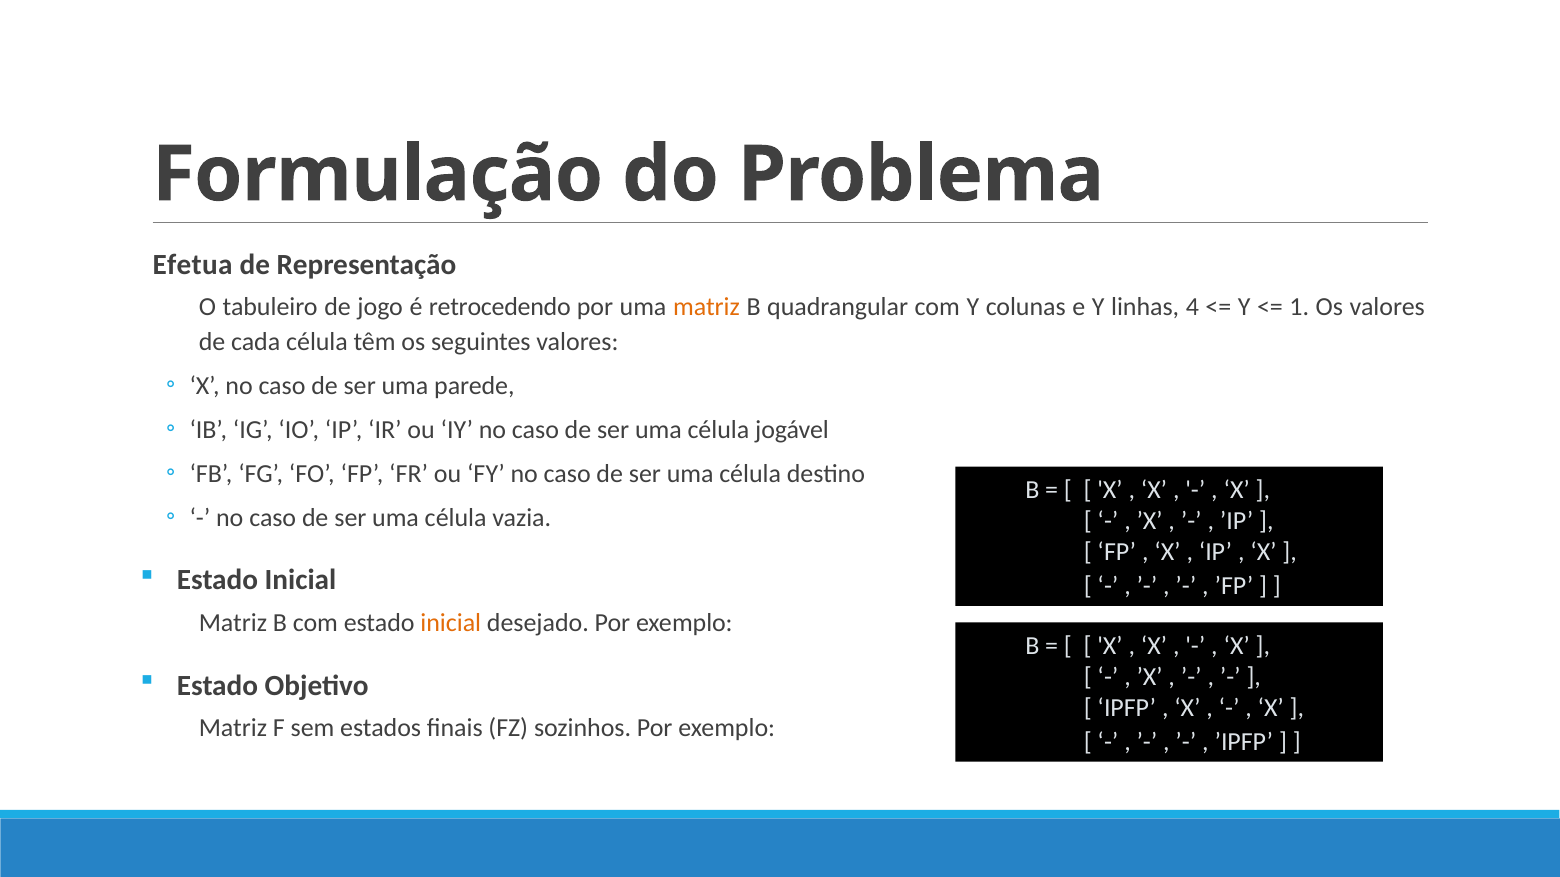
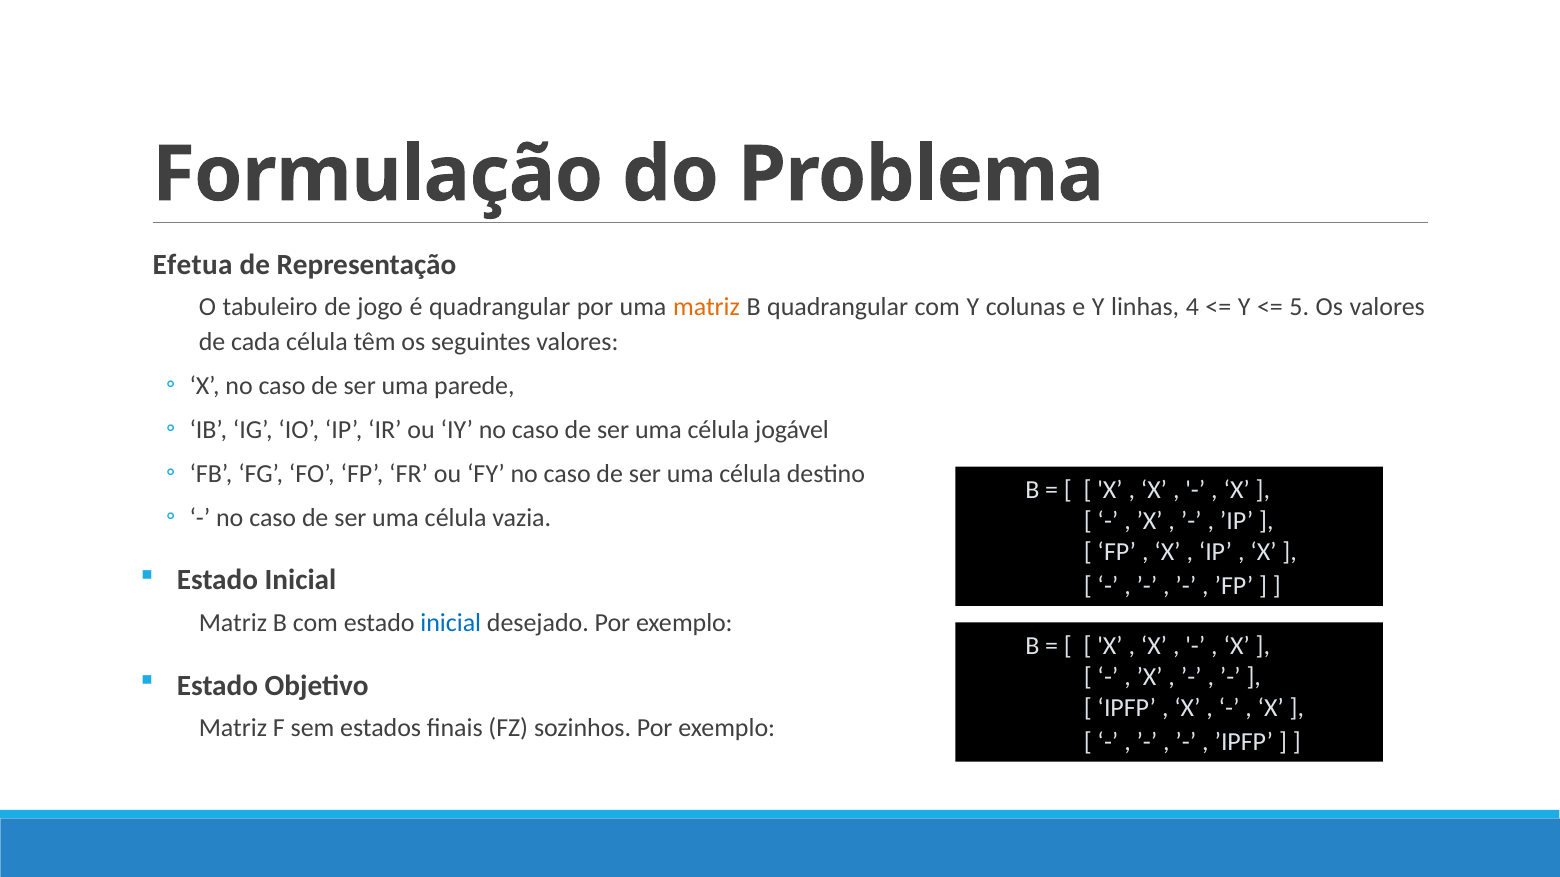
é retrocedendo: retrocedendo -> quadrangular (500, 308)
1: 1 -> 5 (1299, 308)
inicial colour: orange -> blue (451, 623)
